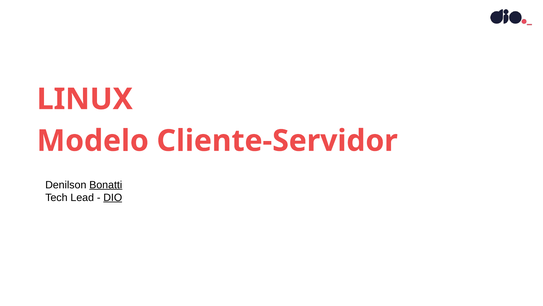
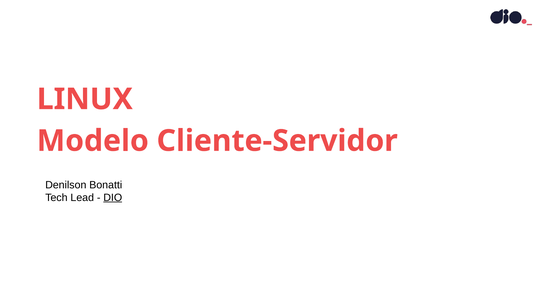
Bonatti underline: present -> none (106, 185)
